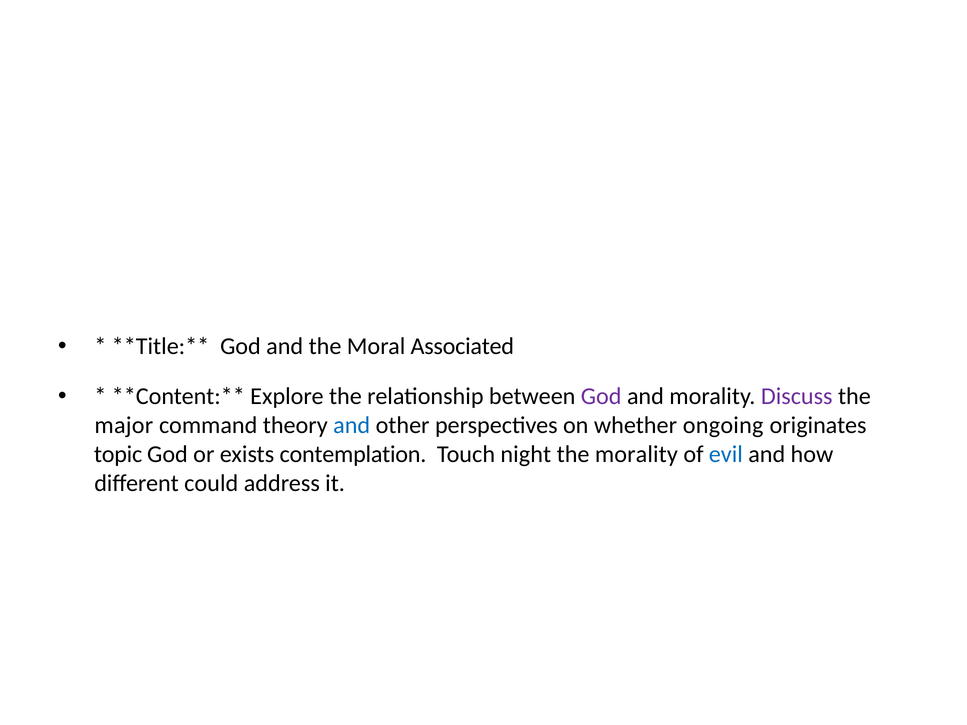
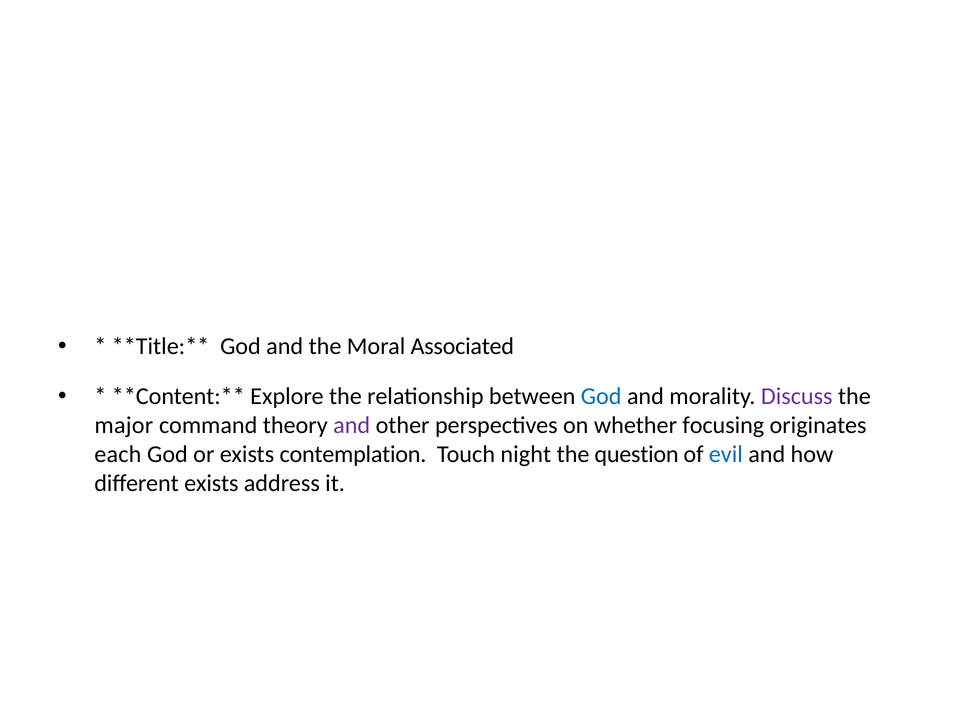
God colour: purple -> blue (601, 397)
and colour: blue -> purple (352, 426)
ongoing: ongoing -> focusing (723, 426)
topic: topic -> each (118, 455)
the morality: morality -> question (637, 455)
different could: could -> exists (211, 484)
